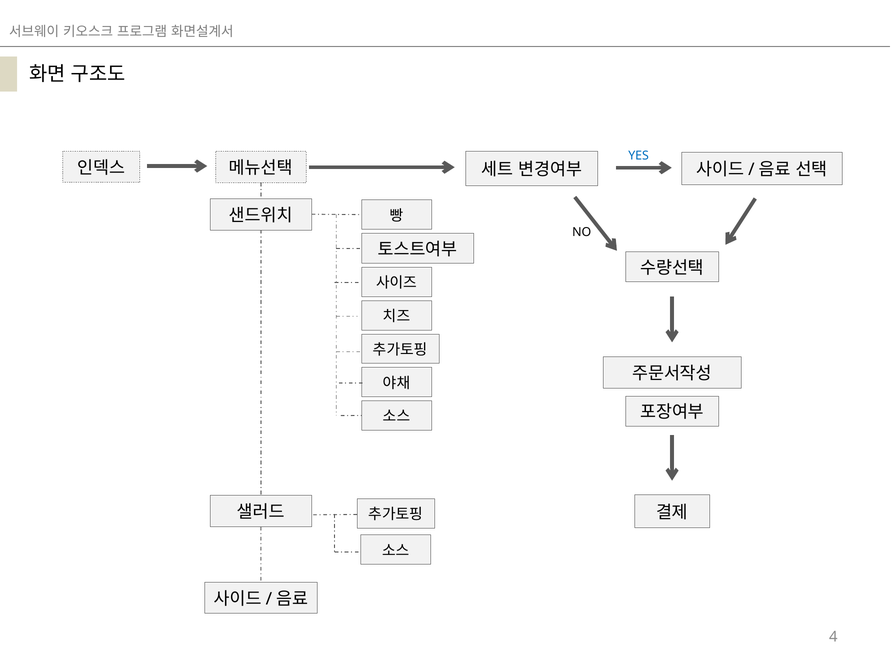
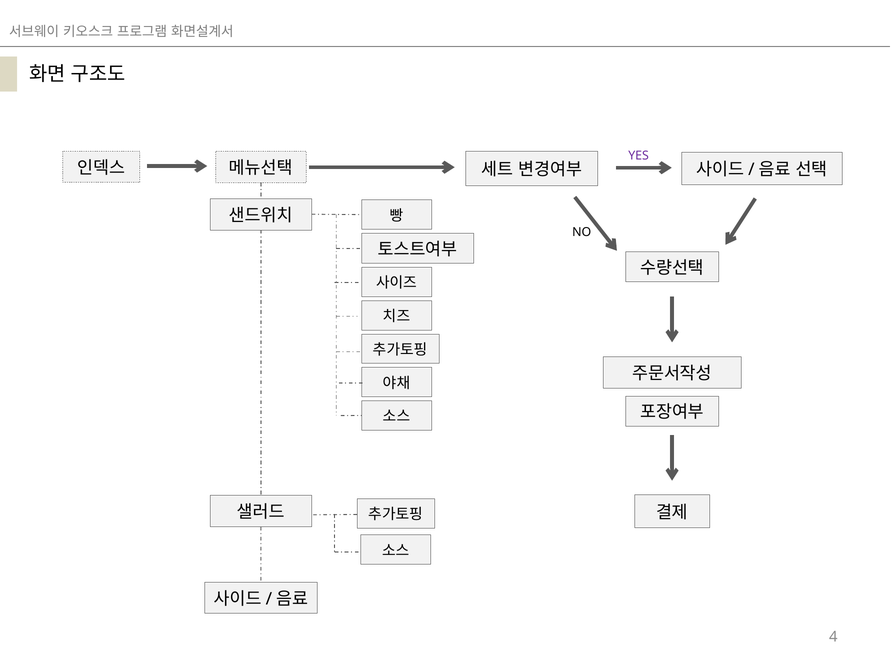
YES colour: blue -> purple (639, 156)
